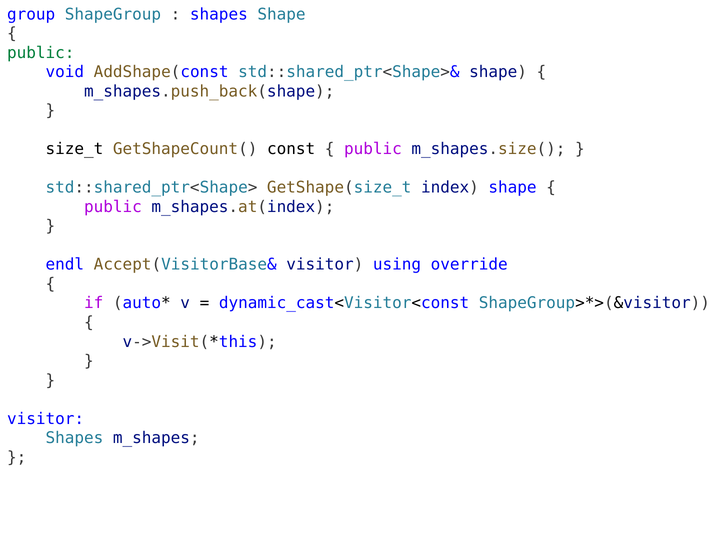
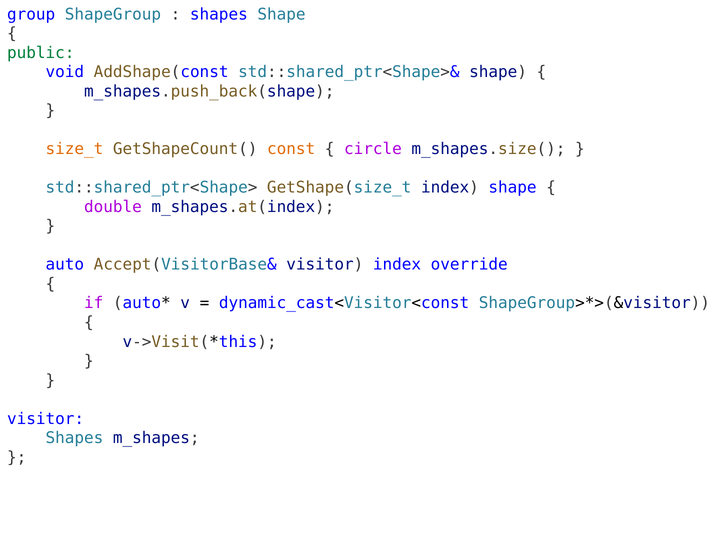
size_t colour: black -> orange (74, 149)
const colour: black -> orange (291, 149)
public: public -> circle (373, 149)
public: public -> double (113, 207)
endl: endl -> auto (65, 264)
visitor using: using -> index (397, 264)
